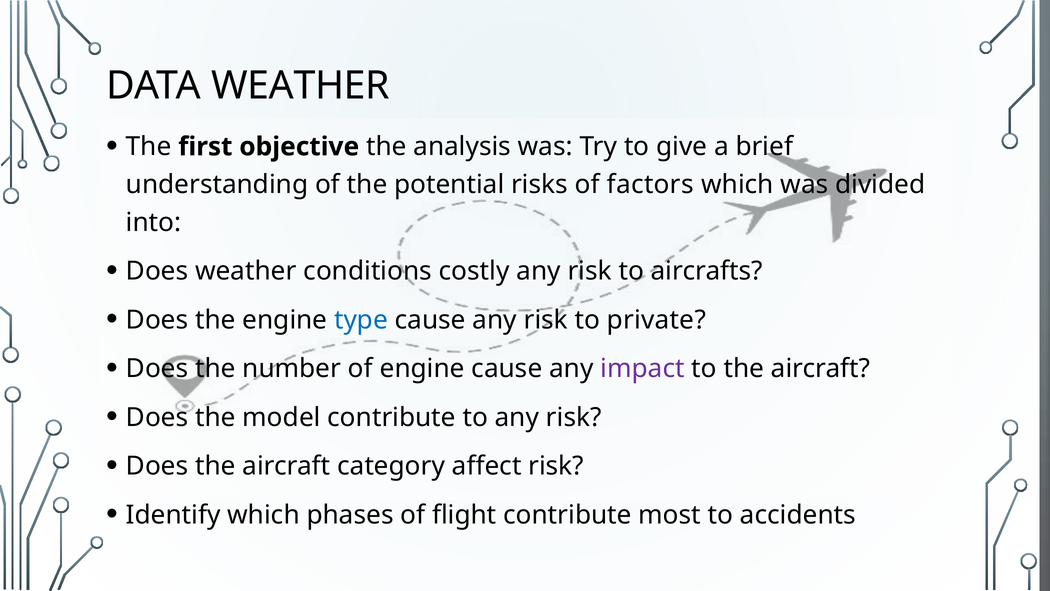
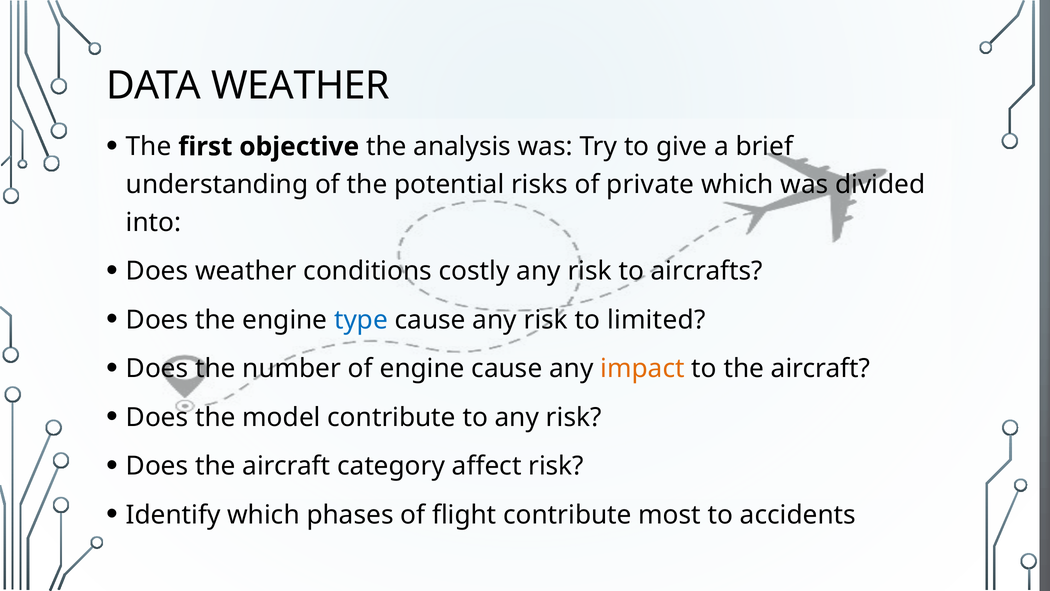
factors: factors -> private (650, 184)
private: private -> limited (656, 320)
impact colour: purple -> orange (642, 368)
